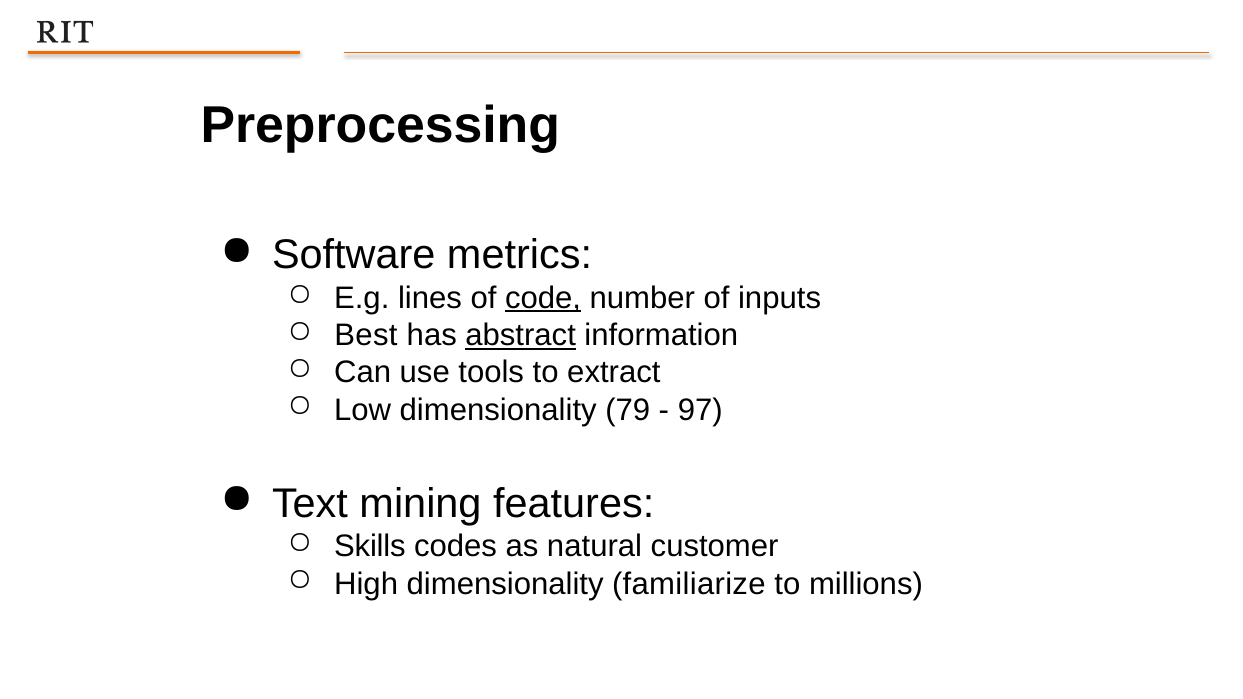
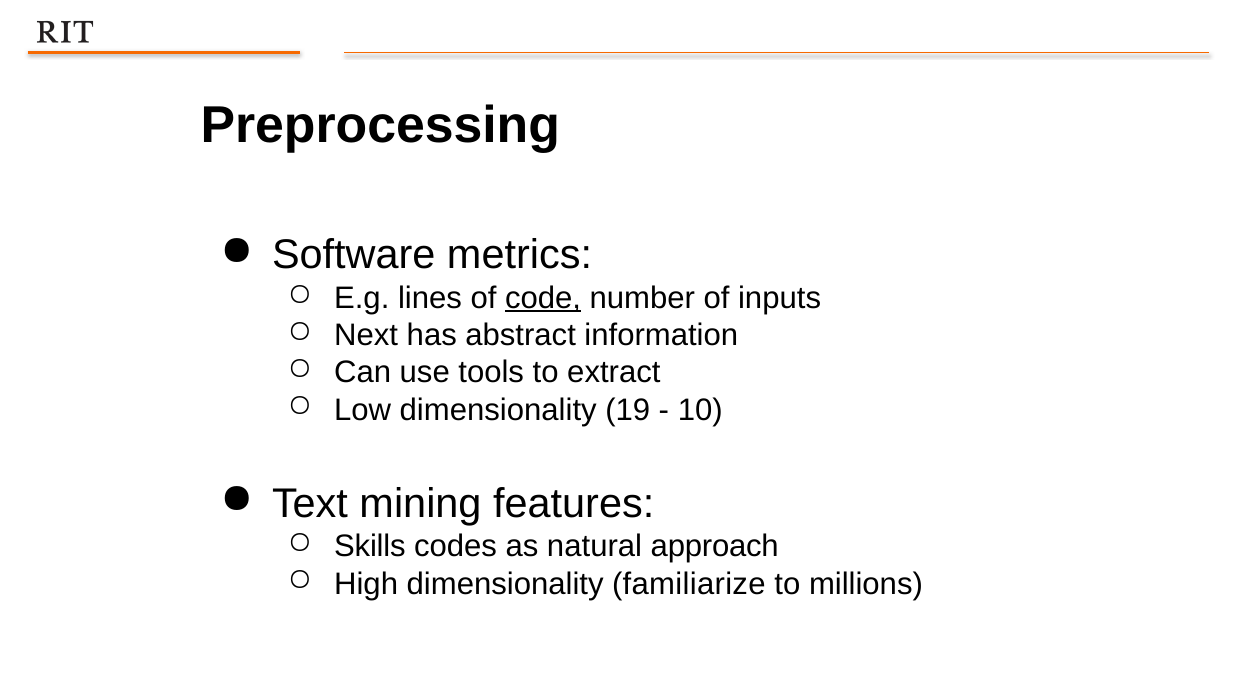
Best: Best -> Next (366, 335)
abstract underline: present -> none (521, 335)
79: 79 -> 19 (628, 410)
97: 97 -> 10 (700, 410)
customer: customer -> approach (715, 547)
